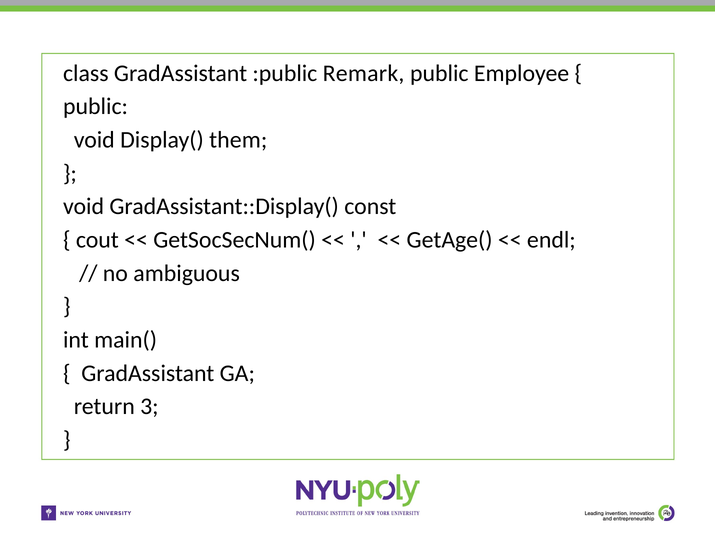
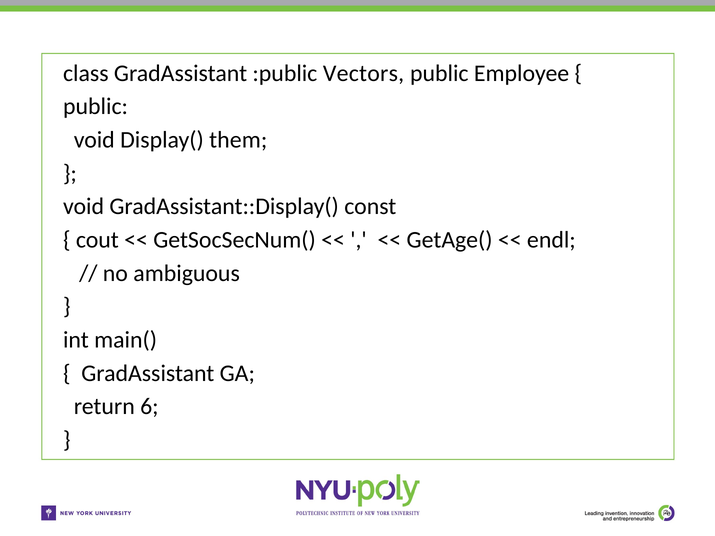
Remark: Remark -> Vectors (364, 73)
3: 3 -> 6 (149, 407)
